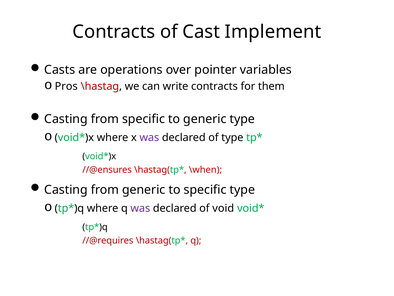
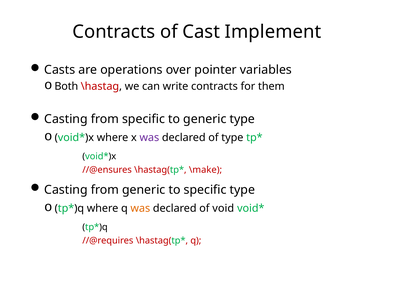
Pros: Pros -> Both (66, 86)
\when: \when -> \make (205, 170)
was colour: purple -> orange (140, 208)
